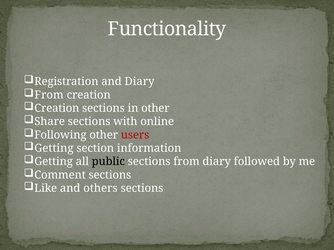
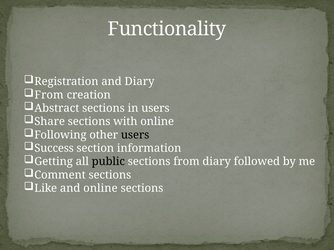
Creation: Creation -> Abstract (57, 108)
in other: other -> users (155, 108)
users colour: red -> black (135, 135)
Getting: Getting -> Success (54, 149)
and others: others -> online (100, 189)
